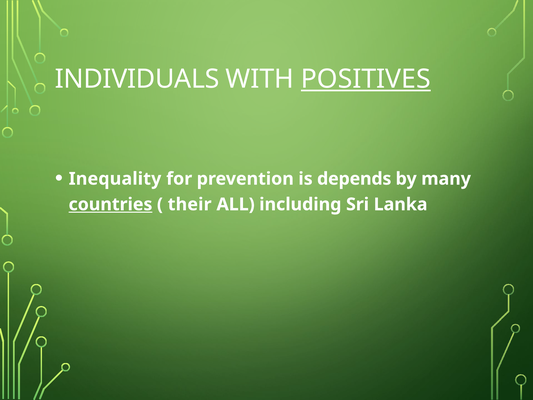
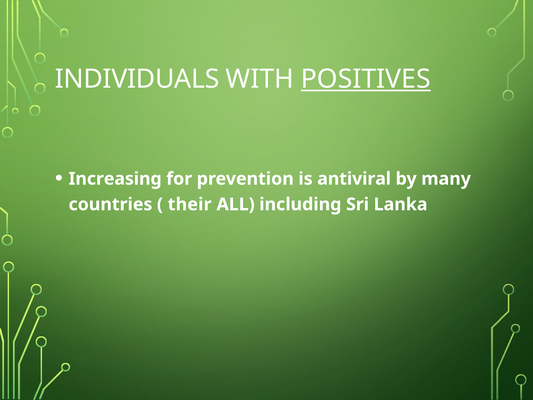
Inequality: Inequality -> Increasing (115, 179)
depends: depends -> antiviral (354, 179)
countries underline: present -> none (110, 204)
